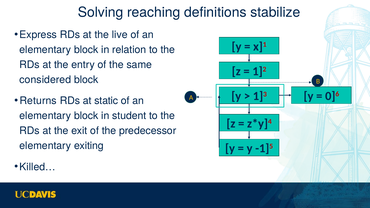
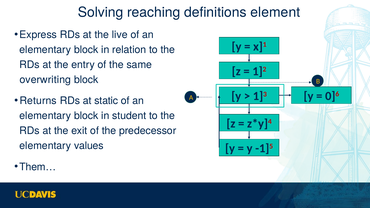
stabilize: stabilize -> element (275, 12)
considered: considered -> overwriting (45, 80)
exiting: exiting -> values (89, 146)
Killed…: Killed… -> Them… (38, 167)
